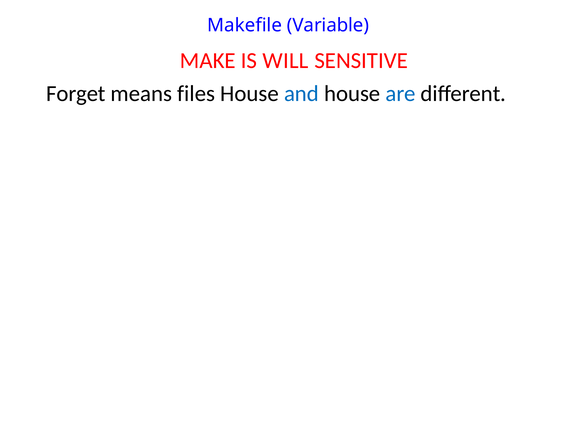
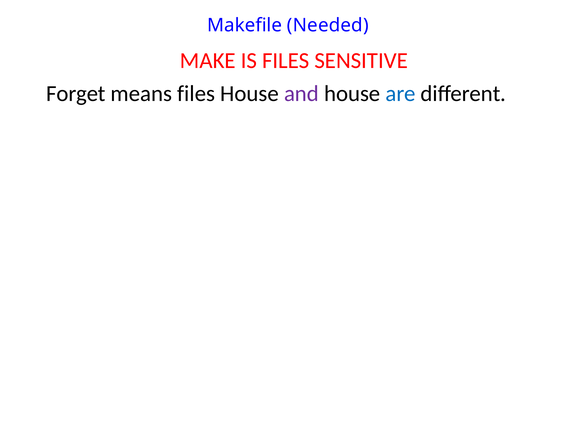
Variable: Variable -> Needed (328, 25)
IS WILL: WILL -> FILES (286, 61)
and colour: blue -> purple (301, 94)
